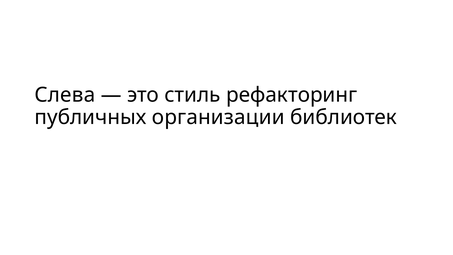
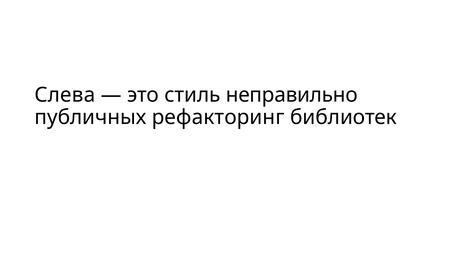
рефакторинг: рефакторинг -> неправильно (292, 95)
организации: организации -> рефакторинг (218, 117)
